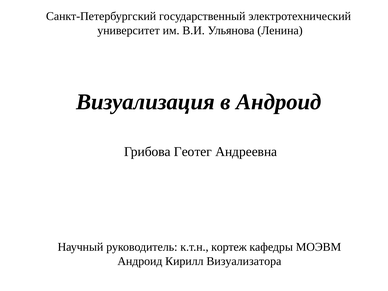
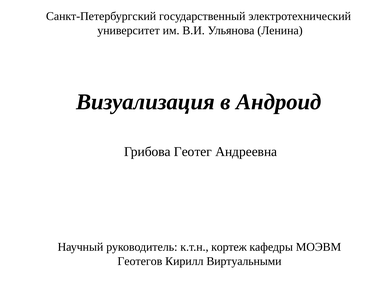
Андроид: Андроид -> Геотегов (140, 261)
Визуализатора: Визуализатора -> Виртуальными (244, 261)
